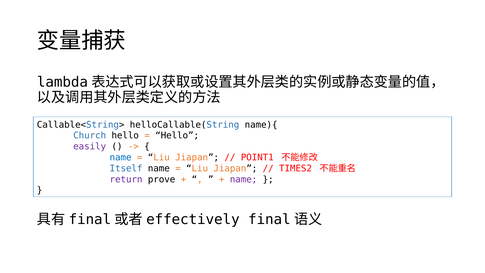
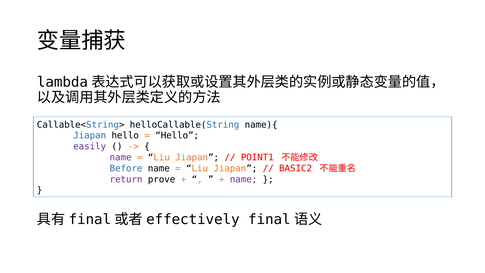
Church: Church -> Jiapan (90, 136)
name colour: blue -> purple (121, 157)
Itself: Itself -> Before (126, 168)
TIMES2: TIMES2 -> BASIC2 (296, 168)
